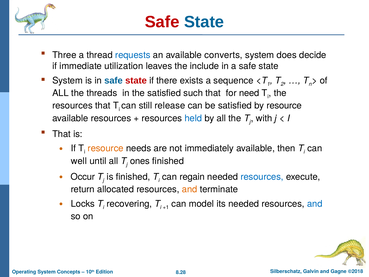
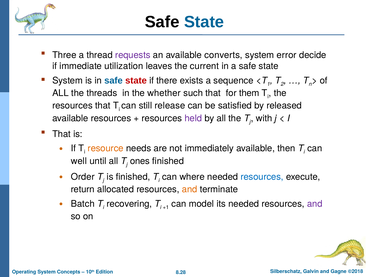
Safe colour: red -> black (162, 22)
requests colour: blue -> purple (133, 55)
does: does -> error (287, 55)
include: include -> current (204, 66)
the satisfied: satisfied -> whether (164, 93)
need: need -> them (249, 93)
by resource: resource -> released (284, 106)
held colour: blue -> purple (193, 118)
Occur: Occur -> Order (83, 177)
regain: regain -> where (192, 177)
Locks: Locks -> Batch (83, 204)
and colour: blue -> purple (315, 204)
